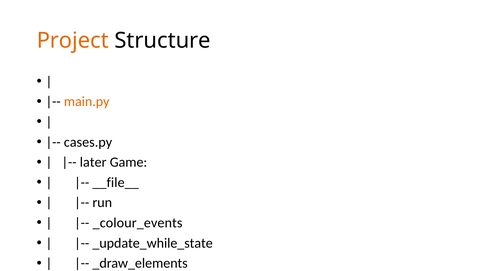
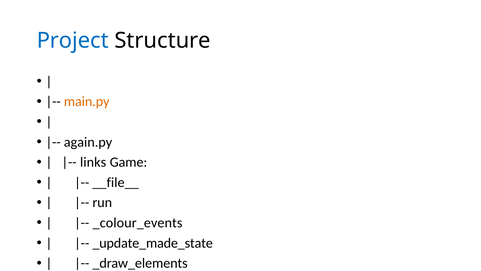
Project colour: orange -> blue (73, 40)
cases.py: cases.py -> again.py (88, 142)
later: later -> links (93, 162)
_update_while_state: _update_while_state -> _update_made_state (153, 243)
